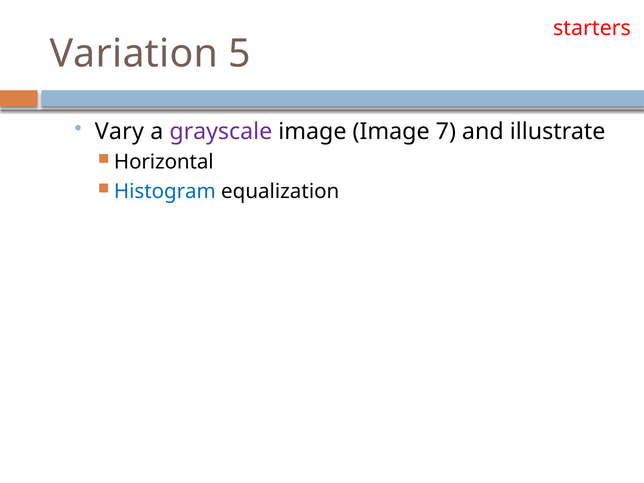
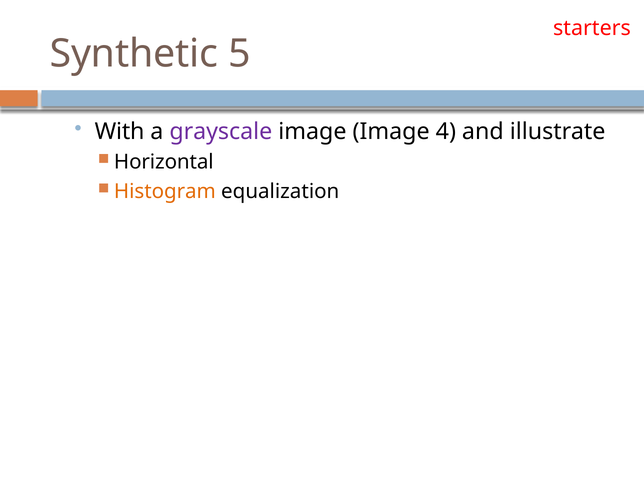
Variation: Variation -> Synthetic (134, 54)
Vary: Vary -> With (120, 132)
7: 7 -> 4 (446, 132)
Histogram colour: blue -> orange (165, 191)
